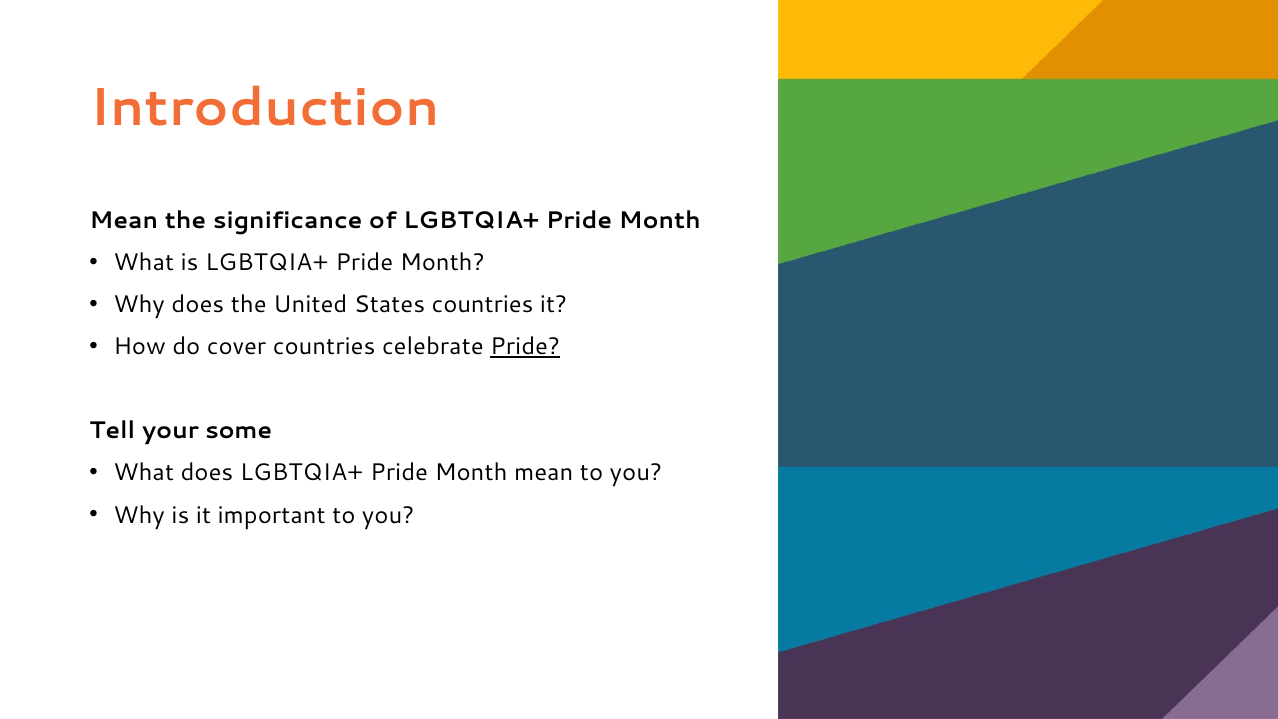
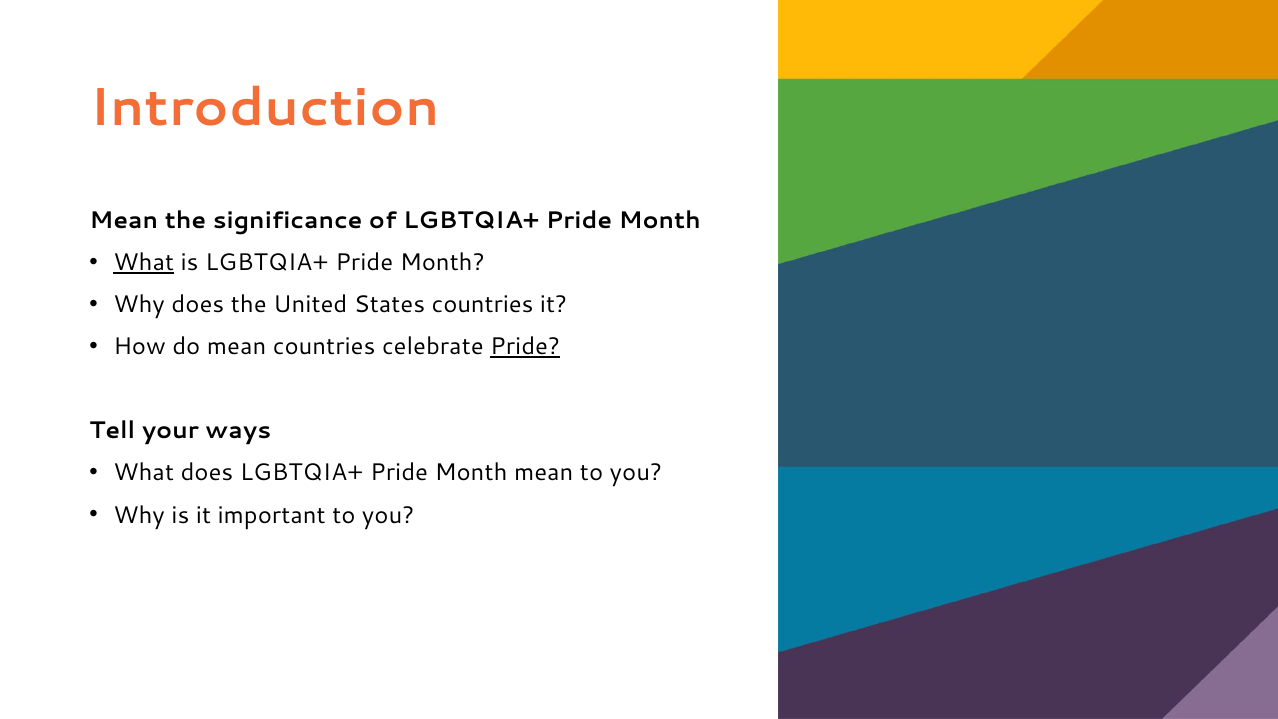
What underline: none -> present (144, 263)
do cover: cover -> mean (237, 347)
some: some -> ways (238, 431)
